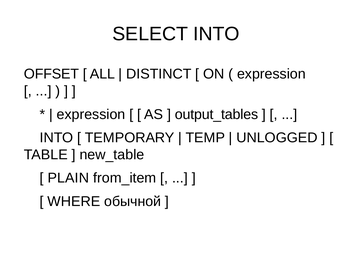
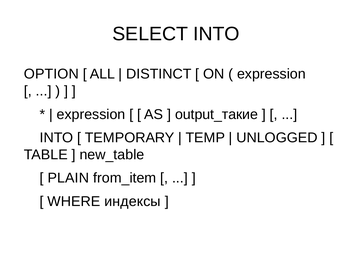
OFFSET: OFFSET -> OPTION (51, 74)
output_tables: output_tables -> output_такие (216, 114)
обычной: обычной -> индексы (133, 201)
